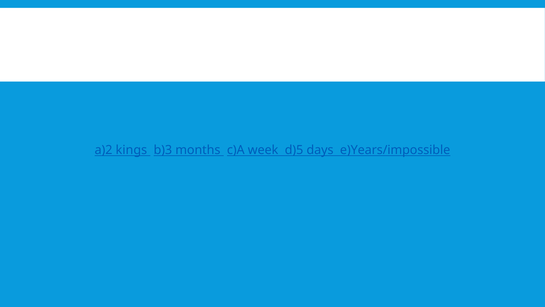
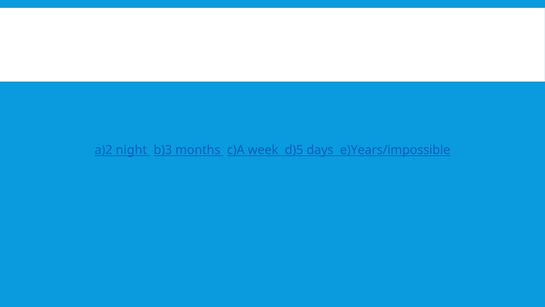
kings: kings -> night (131, 150)
